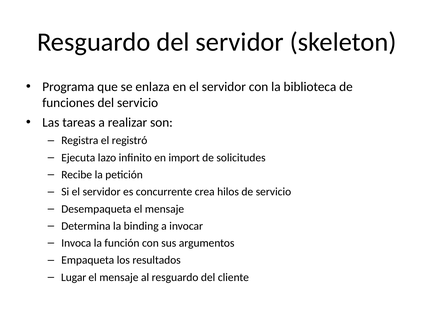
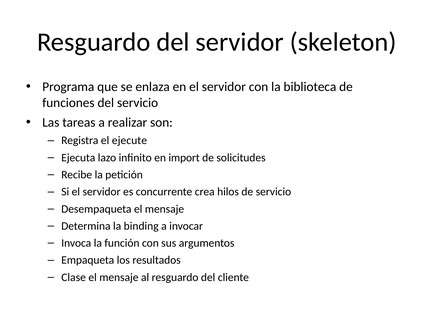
registró: registró -> ejecute (129, 141)
Lugar: Lugar -> Clase (74, 278)
